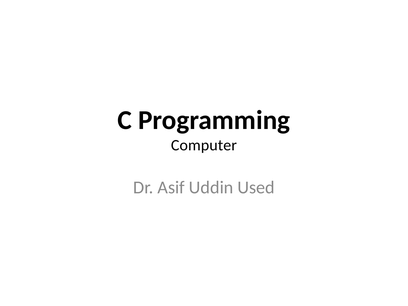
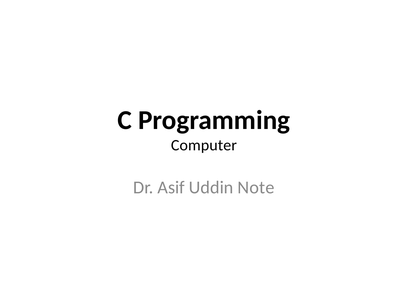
Used: Used -> Note (256, 188)
